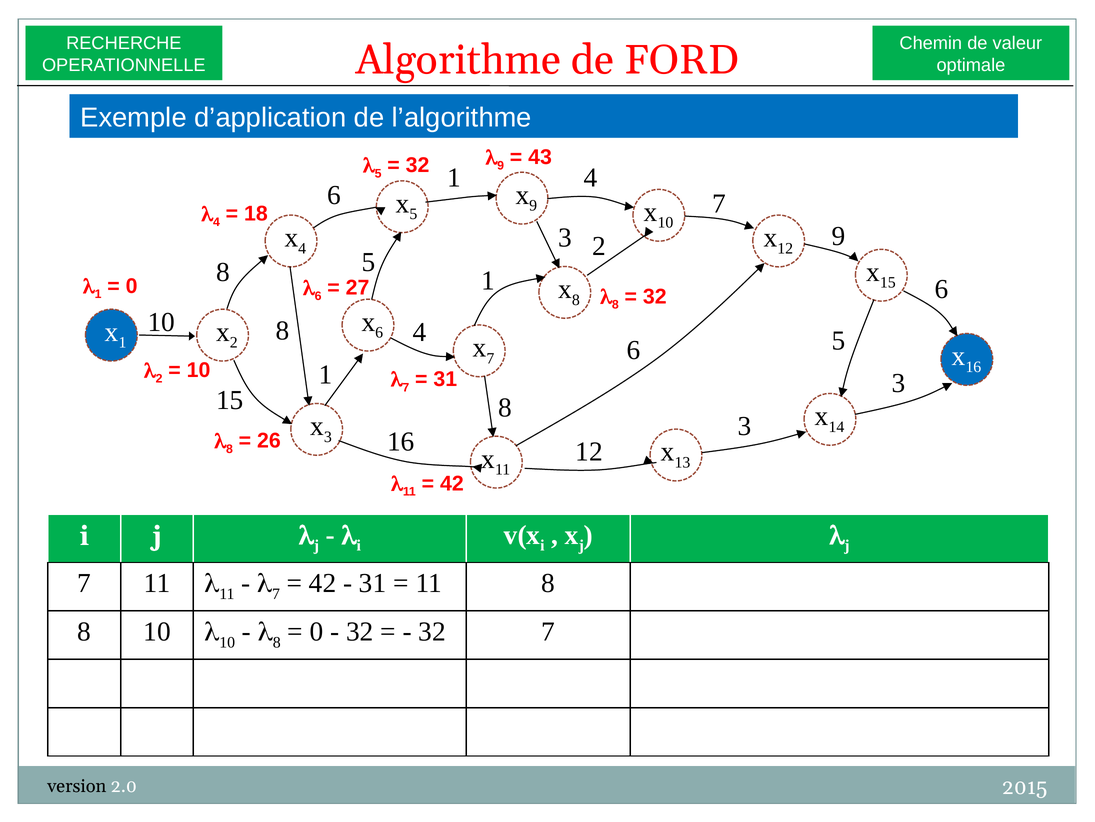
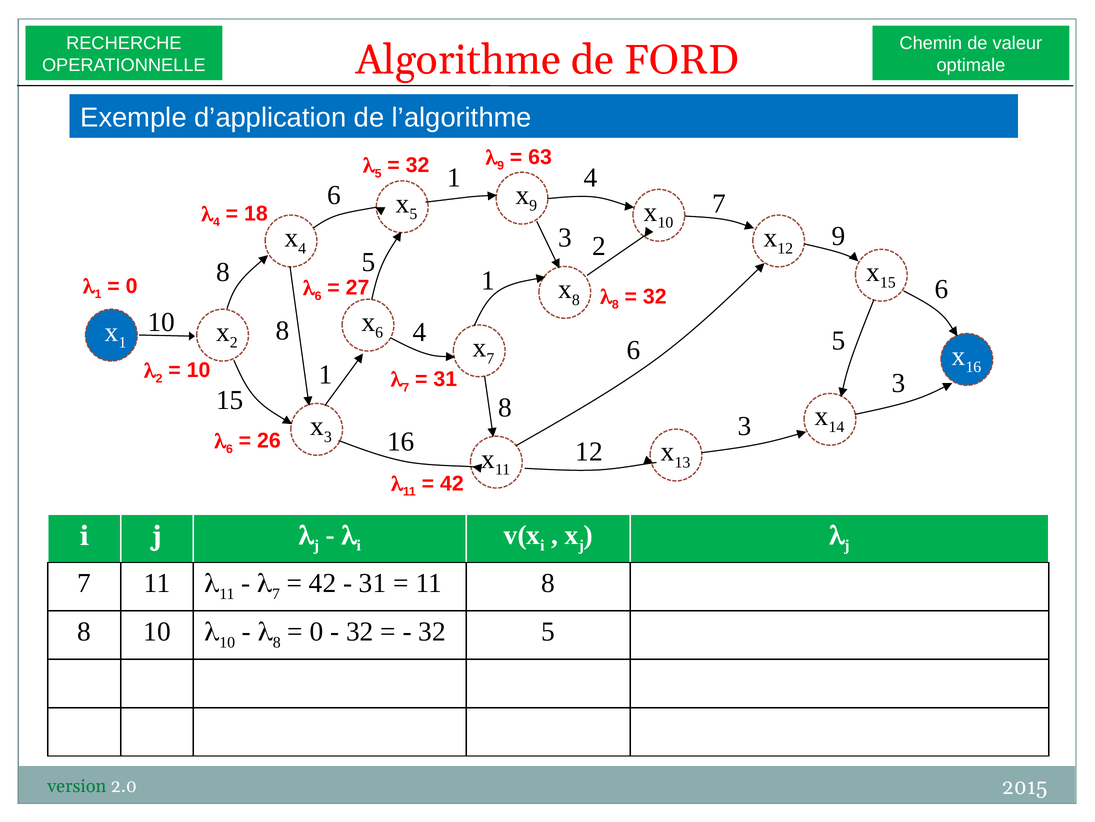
43: 43 -> 63 (540, 157)
8: 8 -> 6 (230, 449)
32 7: 7 -> 5 (548, 631)
version colour: black -> green (77, 785)
